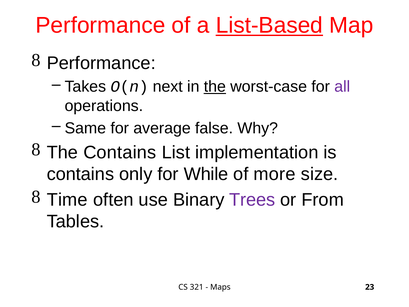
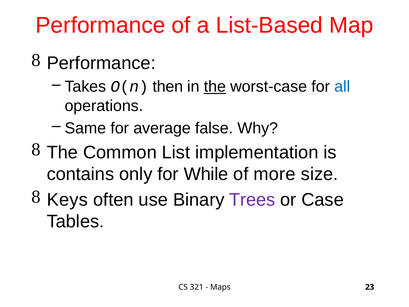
List-Based underline: present -> none (269, 25)
next: next -> then (168, 87)
all colour: purple -> blue (342, 87)
The Contains: Contains -> Common (120, 152)
Time: Time -> Keys (67, 200)
From: From -> Case (323, 200)
